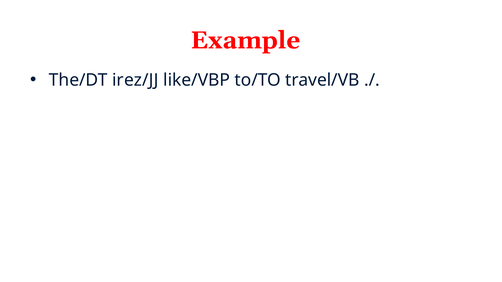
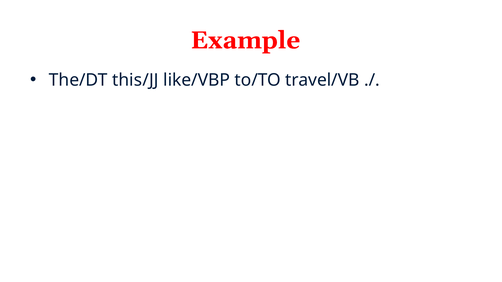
irez/JJ: irez/JJ -> this/JJ (135, 80)
